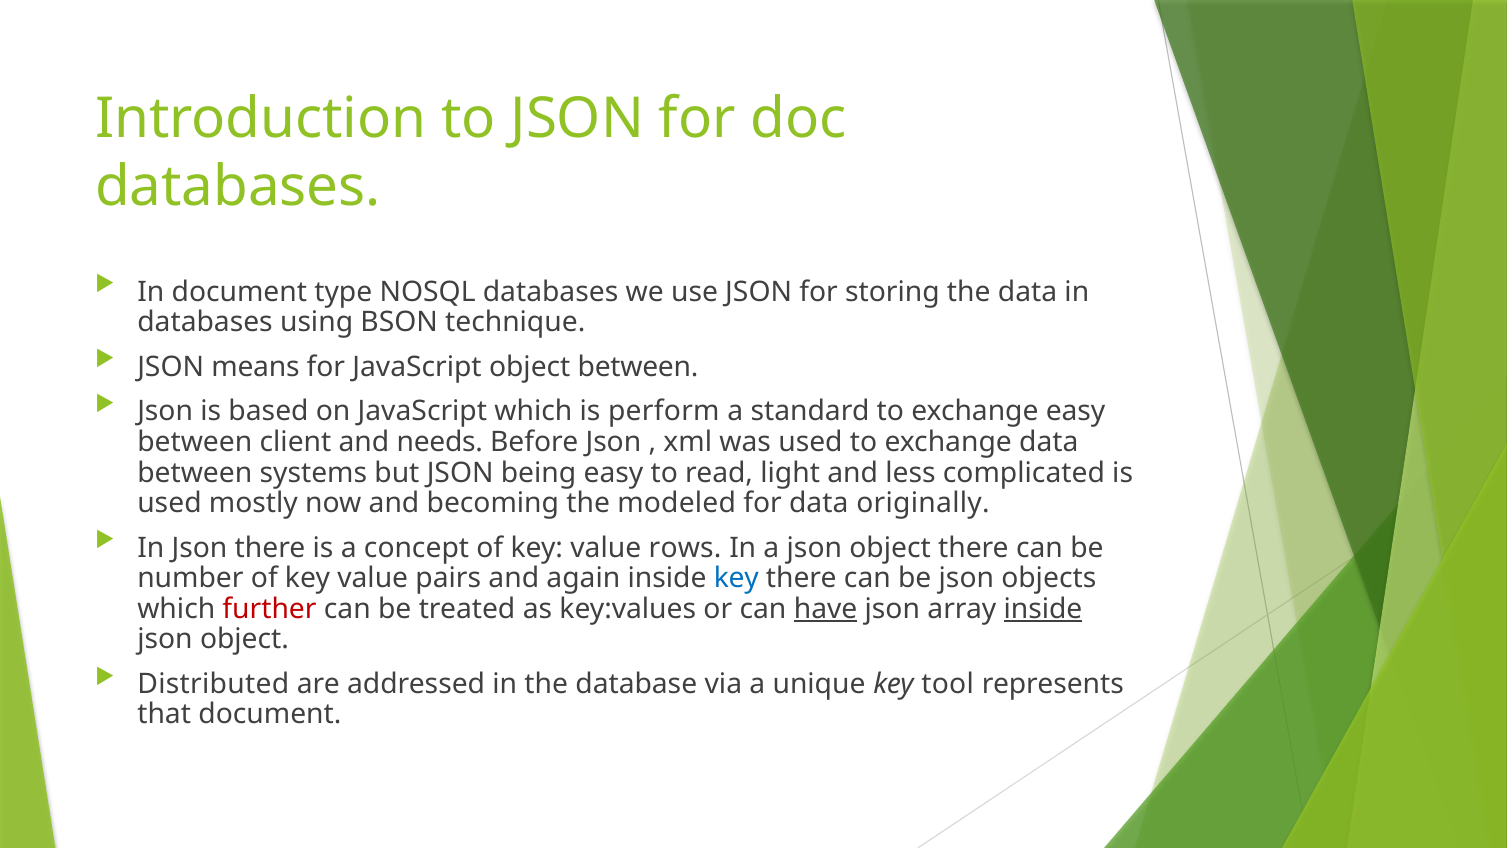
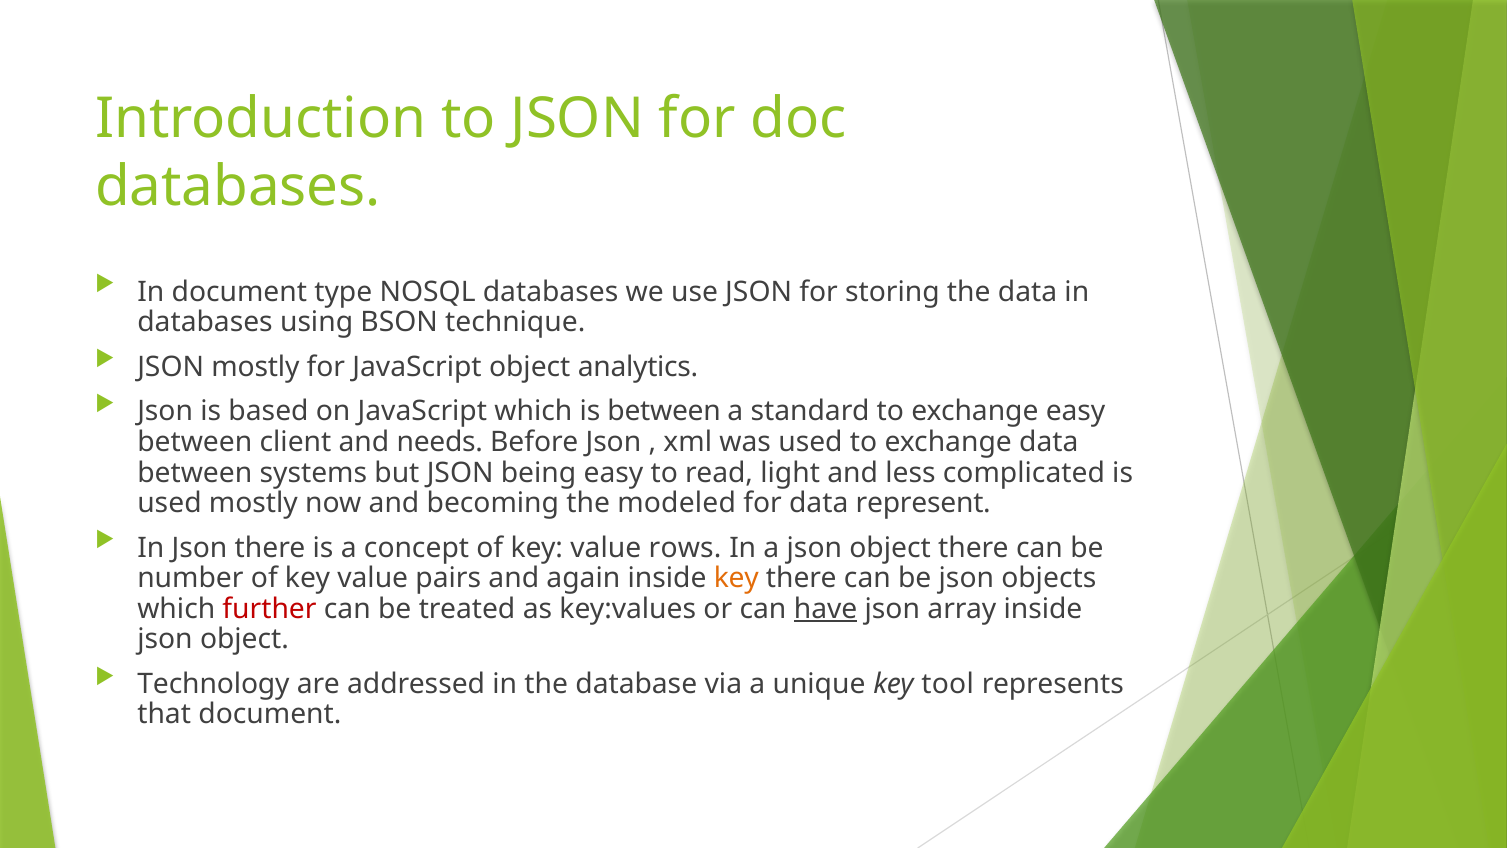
JSON means: means -> mostly (255, 367)
object between: between -> analytics (638, 367)
is perform: perform -> between (664, 411)
originally: originally -> represent (923, 503)
key colour: blue -> orange (736, 578)
inside underline: present -> none (1043, 609)
Distributed: Distributed -> Technology (214, 684)
